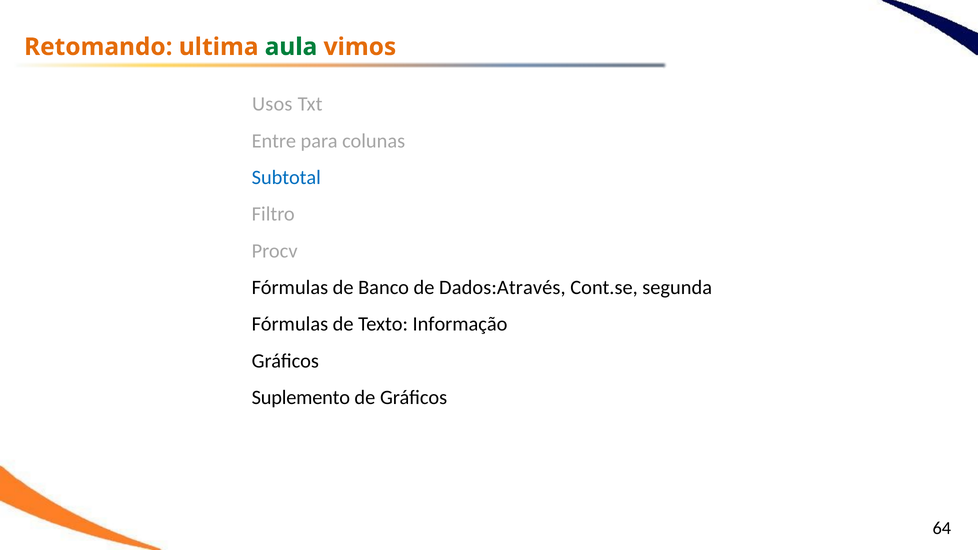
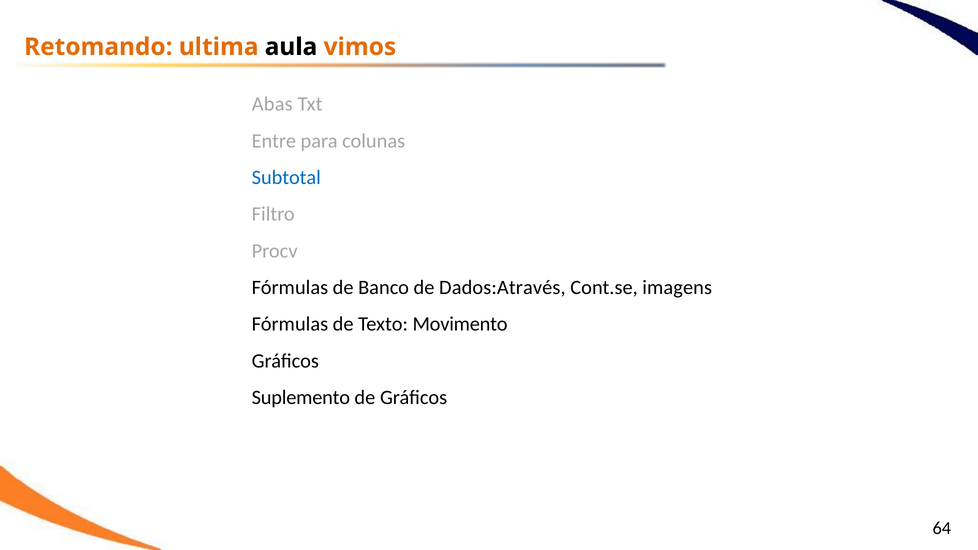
aula colour: green -> black (291, 47)
Usos: Usos -> Abas (272, 104)
segunda: segunda -> imagens (677, 288)
Informação: Informação -> Movimento (460, 324)
